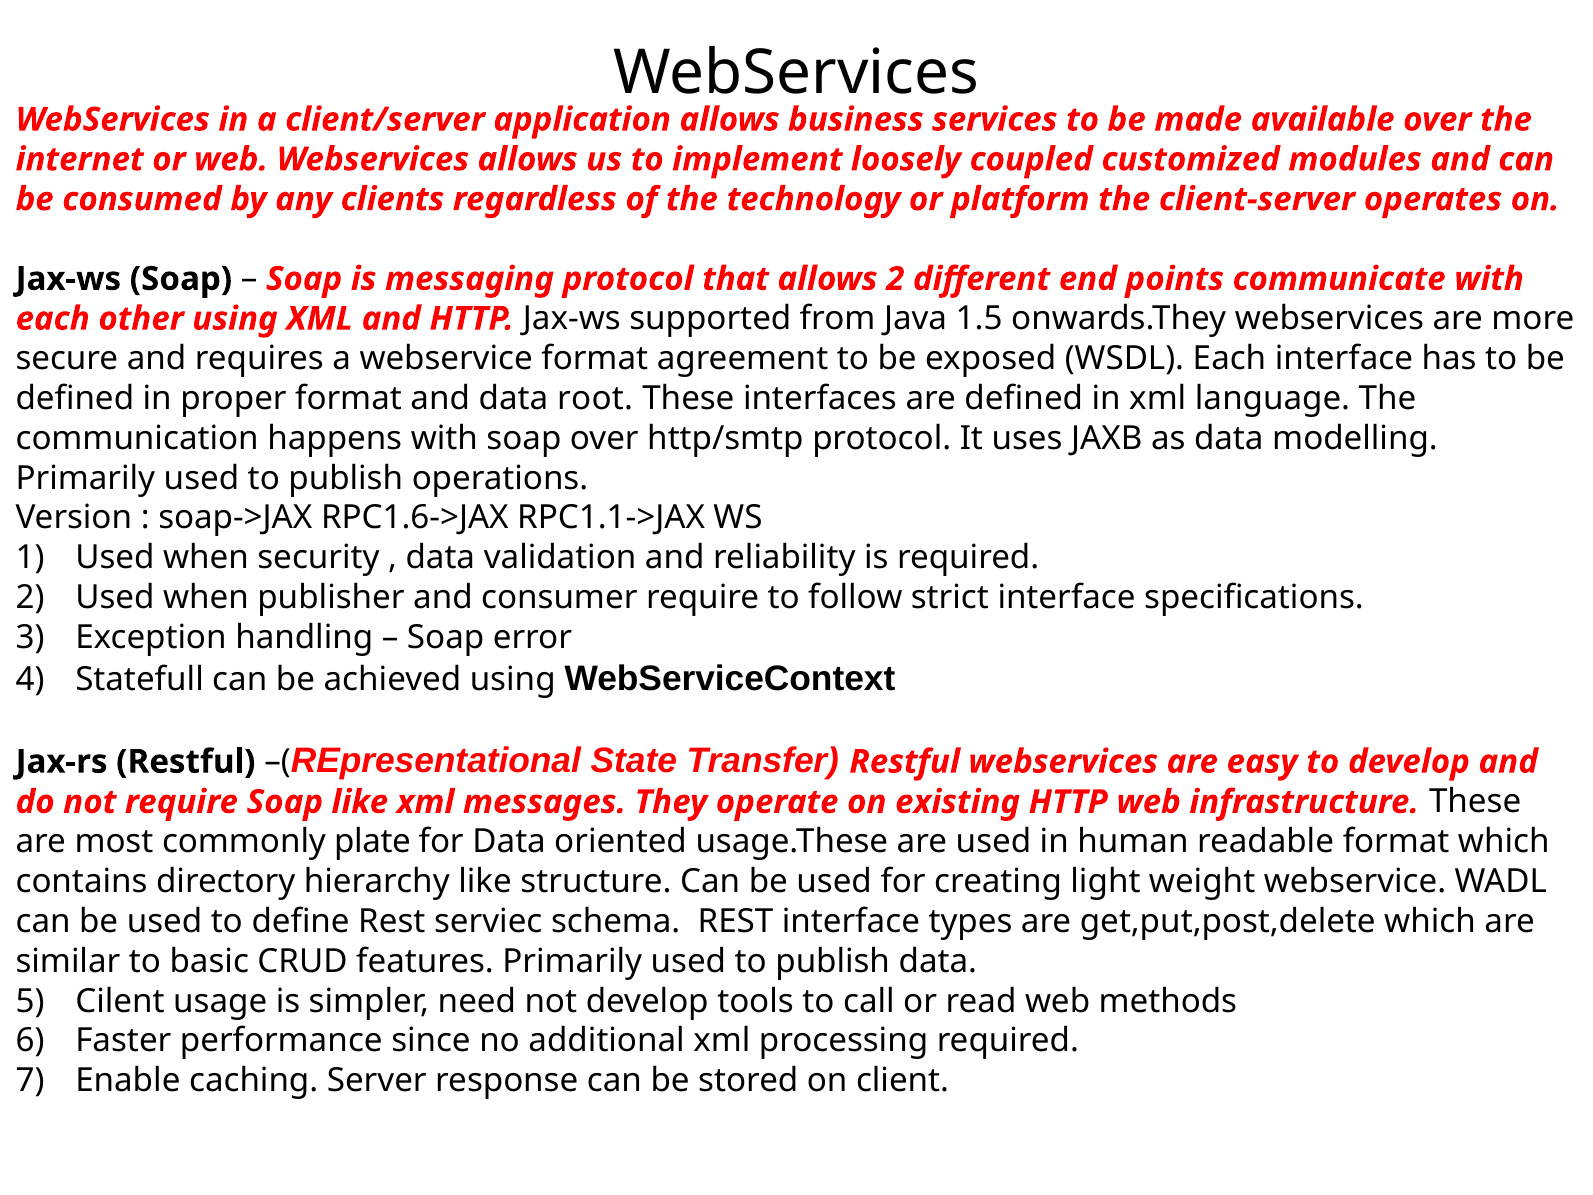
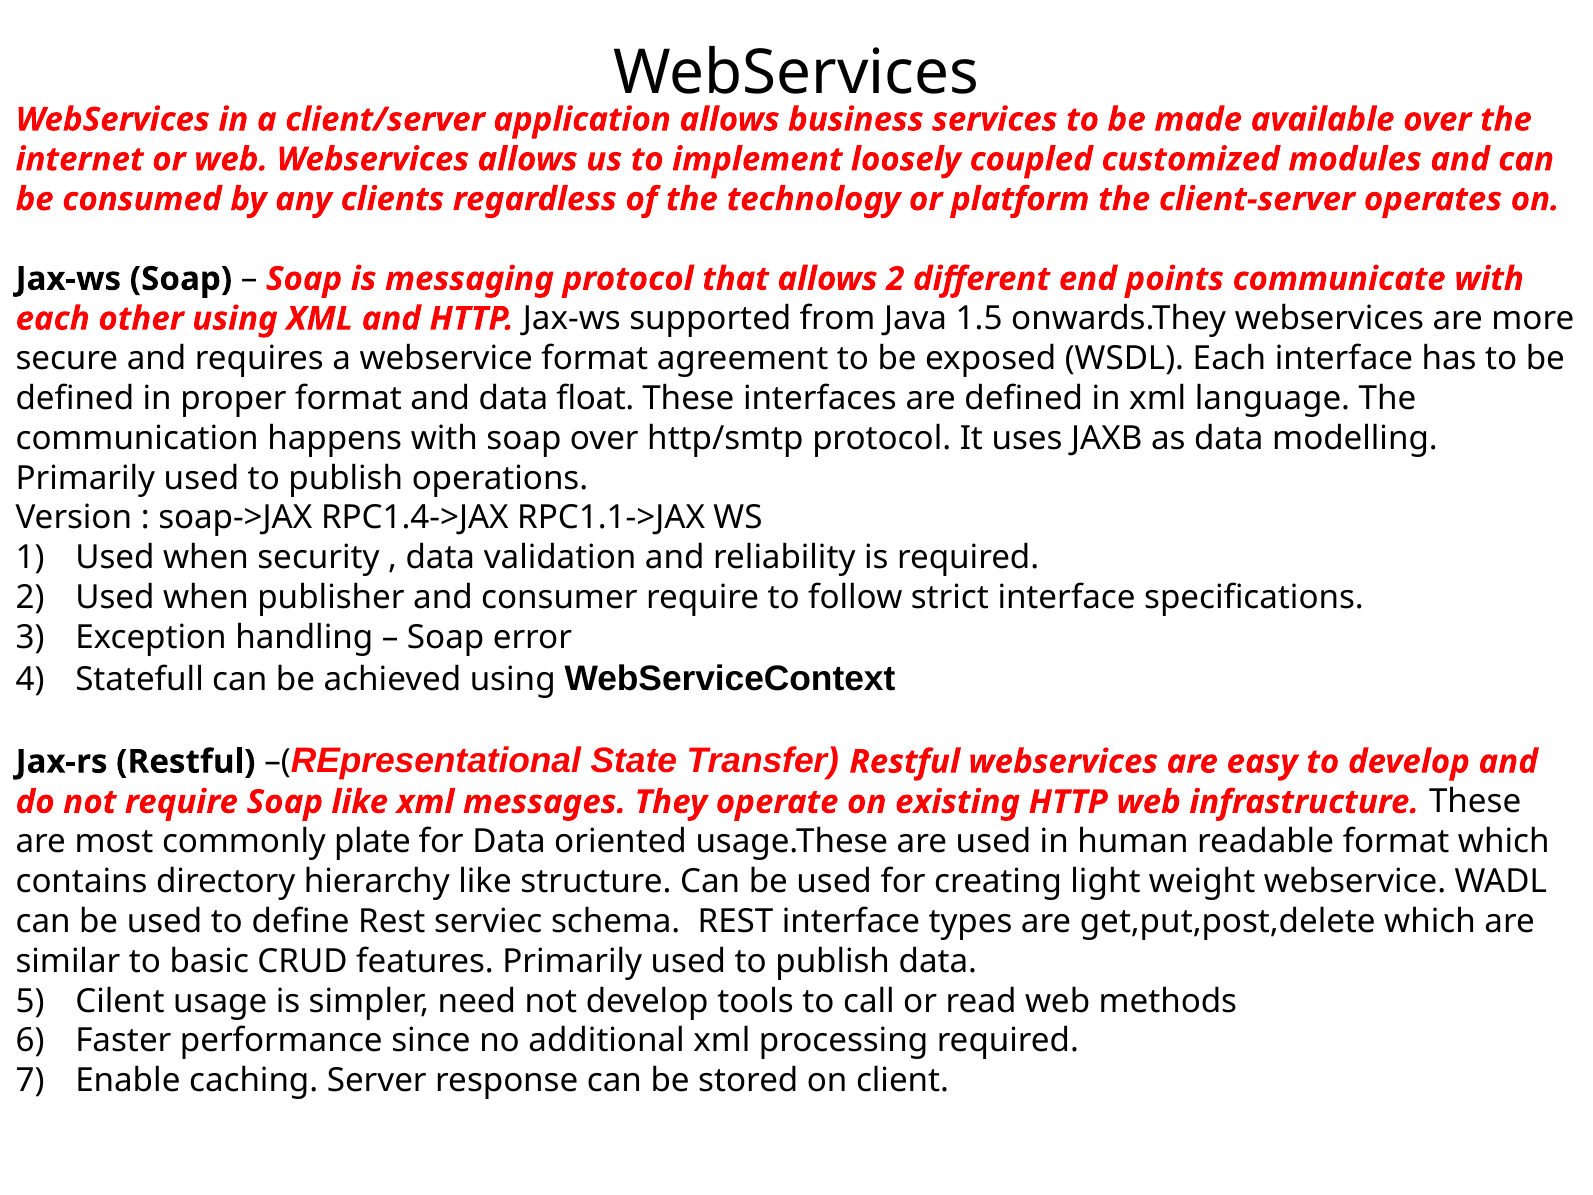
root: root -> float (595, 398)
RPC1.6->JAX: RPC1.6->JAX -> RPC1.4->JAX (415, 518)
